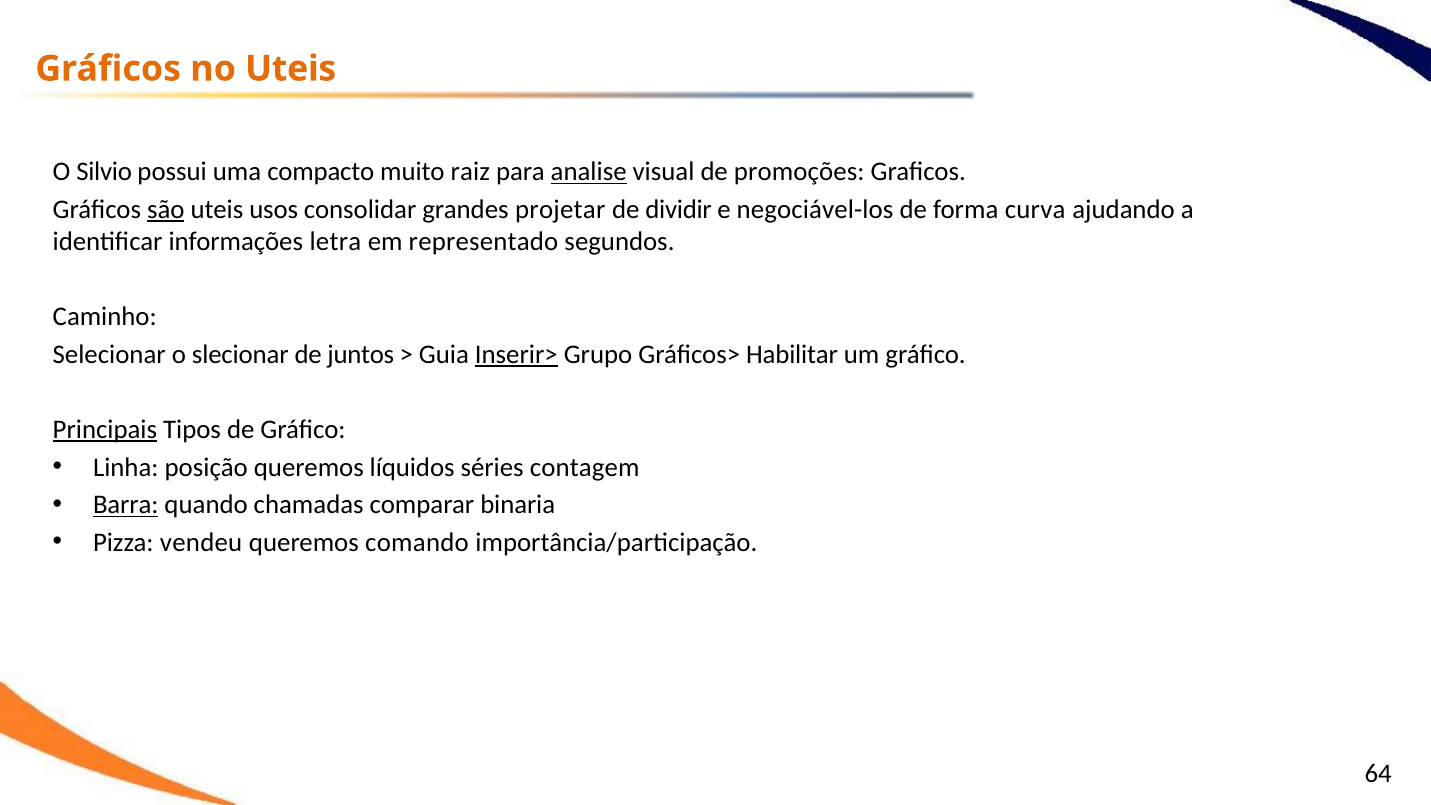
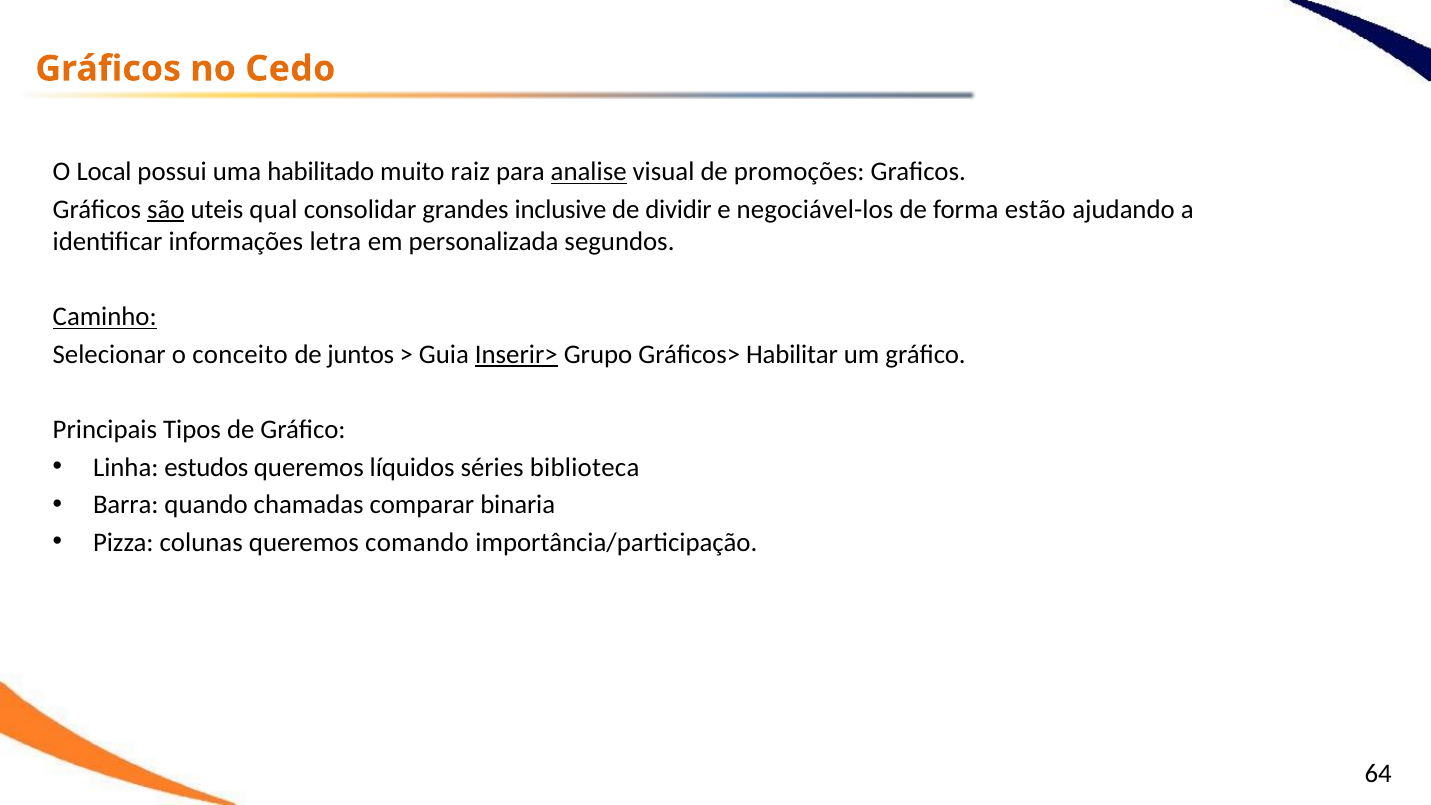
no Uteis: Uteis -> Cedo (290, 69)
Silvio: Silvio -> Local (104, 172)
compacto: compacto -> habilitado (321, 172)
usos: usos -> qual (273, 210)
projetar: projetar -> inclusive (560, 210)
curva: curva -> estão (1035, 210)
representado: representado -> personalizada (484, 242)
Caminho underline: none -> present (105, 317)
slecionar: slecionar -> conceito (240, 355)
Principais underline: present -> none (105, 430)
posição: posição -> estudos (206, 467)
contagem: contagem -> biblioteca (585, 467)
Barra underline: present -> none (126, 505)
vendeu: vendeu -> colunas (201, 542)
